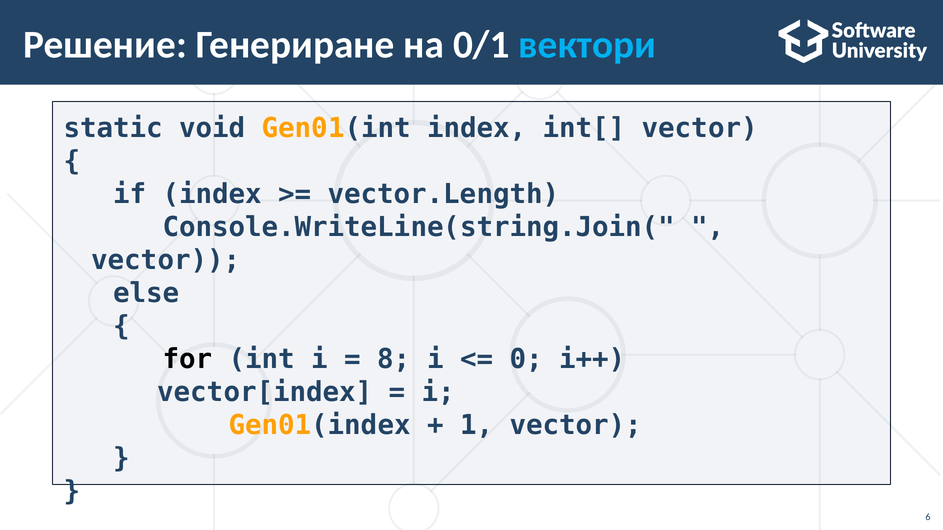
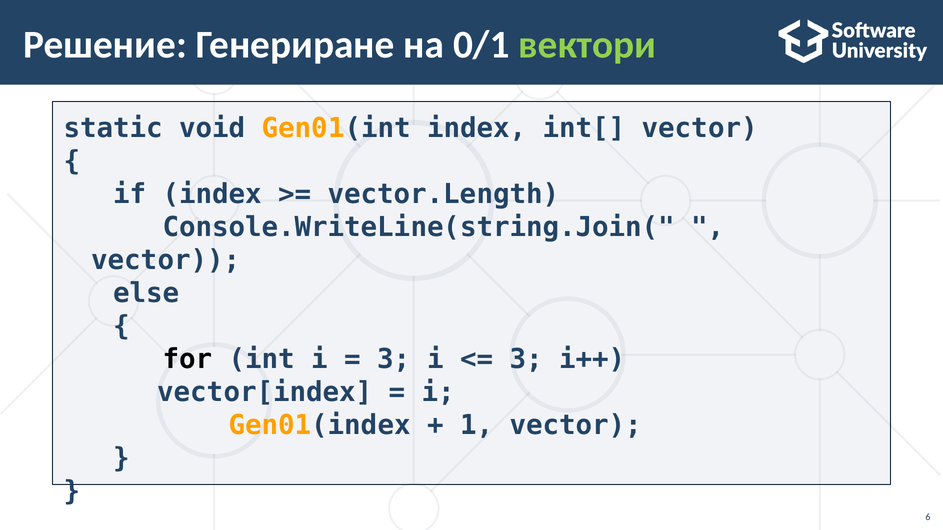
вектори colour: light blue -> light green (587, 45)
8: 8 -> 3 (394, 360)
0: 0 -> 3 (526, 360)
